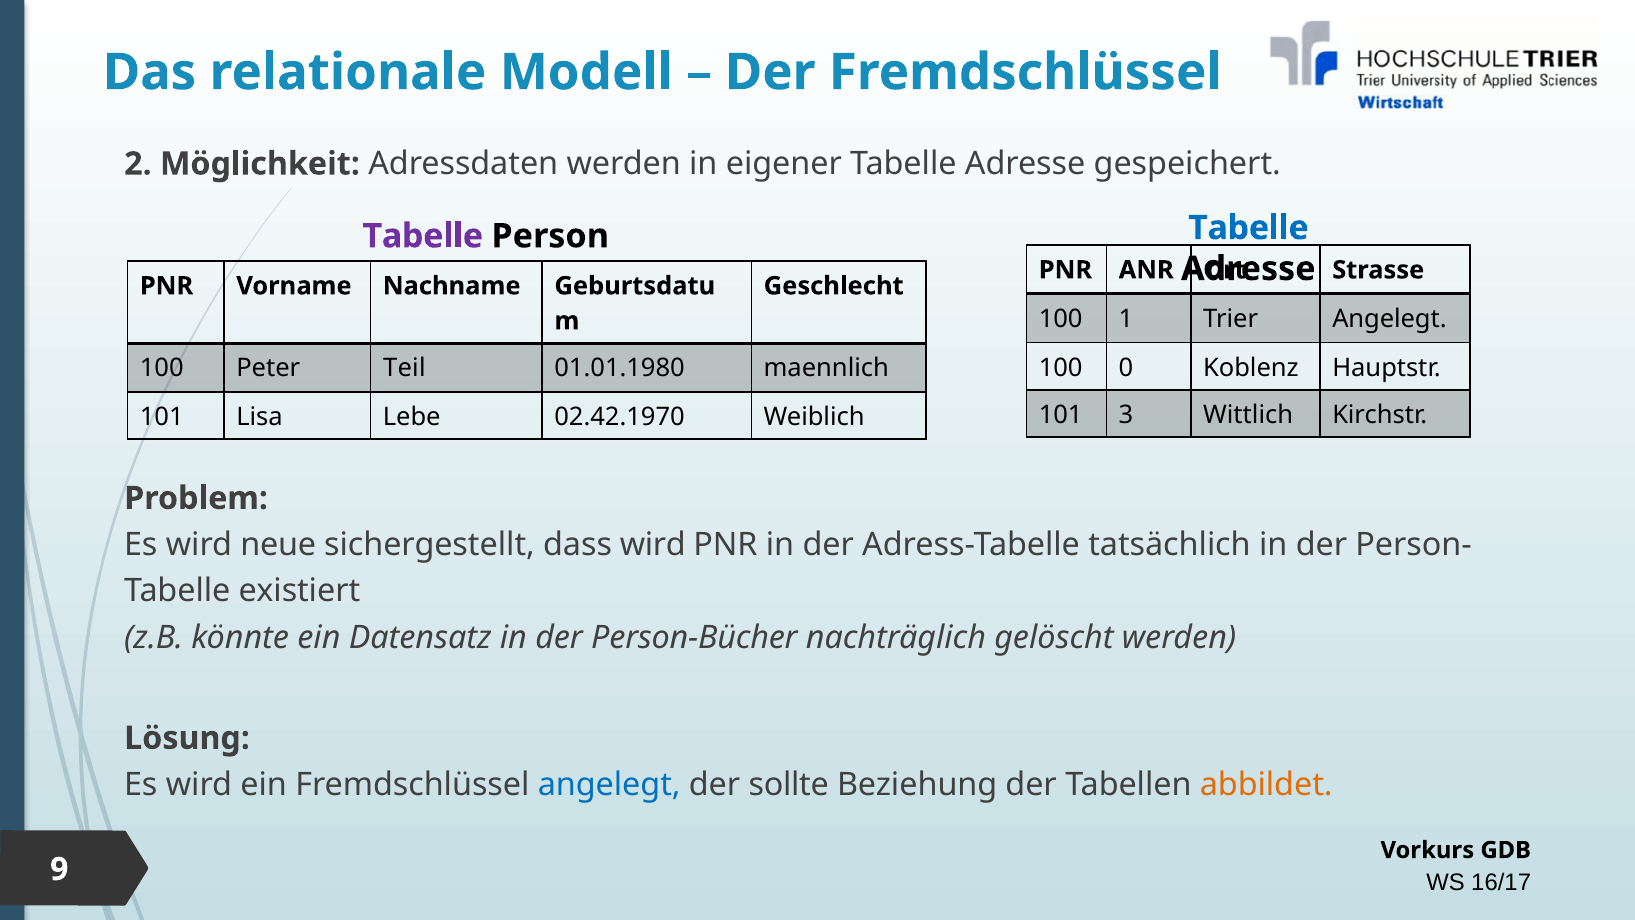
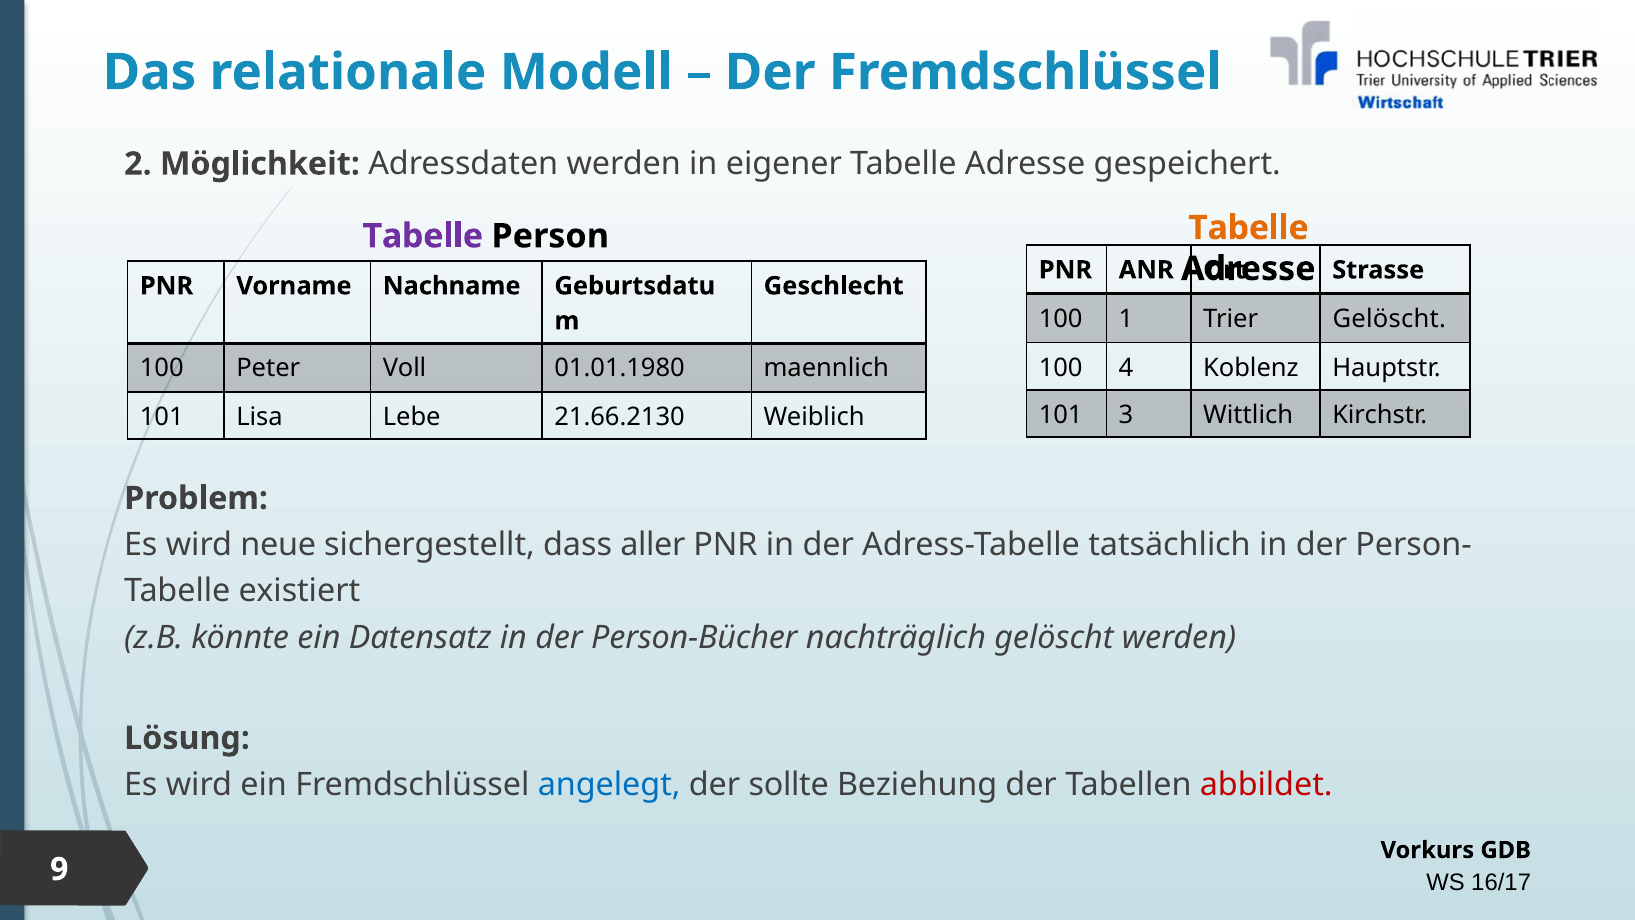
Tabelle colour: blue -> orange (1248, 228)
Trier Angelegt: Angelegt -> Gelöscht (1389, 319)
0: 0 -> 4 (1126, 368)
Teil: Teil -> Voll (405, 368)
02.42.1970: 02.42.1970 -> 21.66.2130 (620, 417)
dass wird: wird -> aller (653, 545)
abbildet colour: orange -> red (1266, 784)
